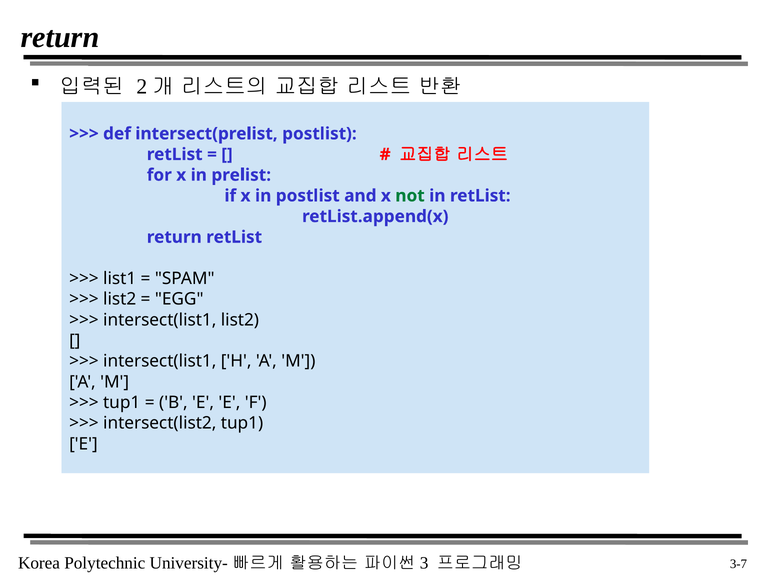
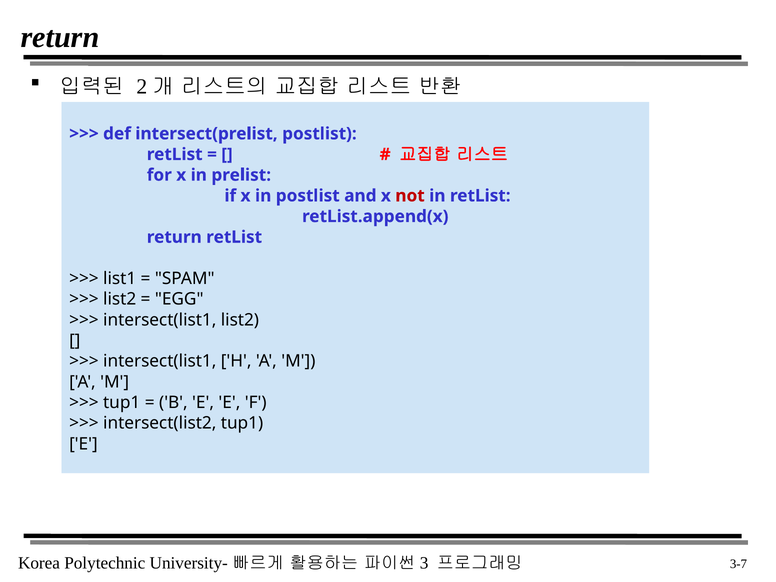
not colour: green -> red (410, 196)
